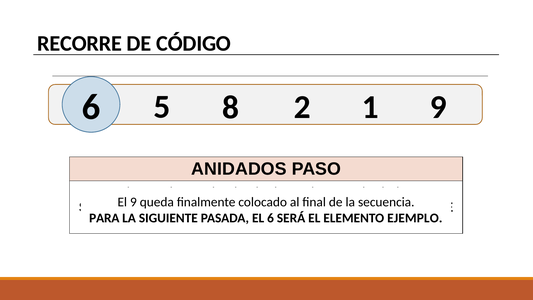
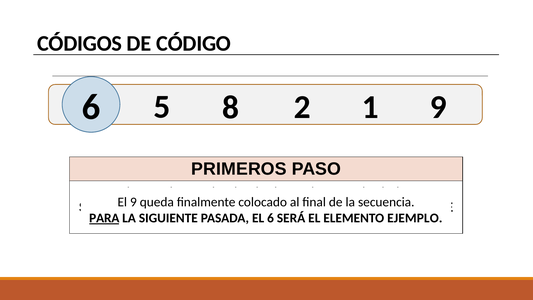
RECORRE: RECORRE -> CÓDIGOS (80, 43)
ANIDADOS: ANIDADOS -> PRIMEROS (239, 169)
PARA underline: none -> present (104, 218)
